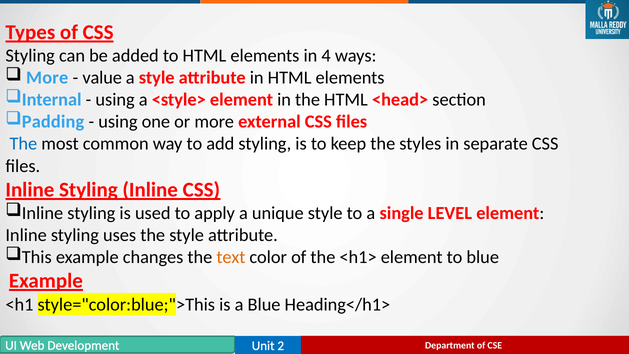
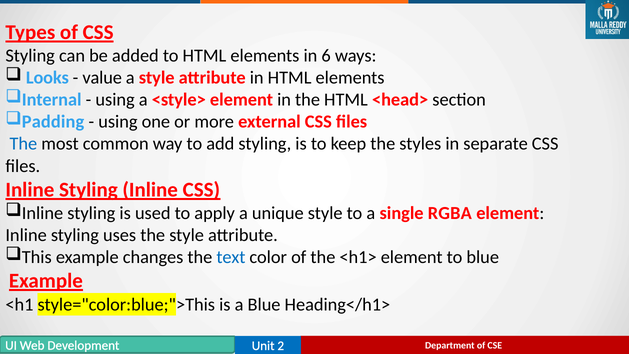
4: 4 -> 6 (326, 56)
More: More -> Looks (47, 78)
LEVEL: LEVEL -> RGBA (450, 213)
text colour: orange -> blue (231, 257)
